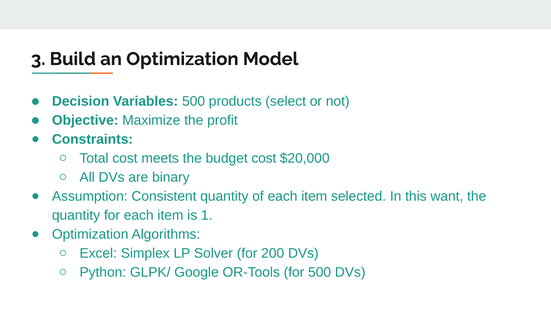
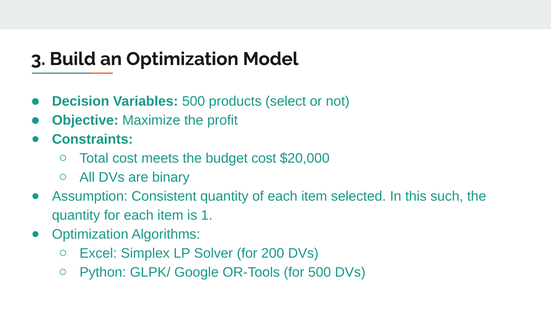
want: want -> such (447, 196)
